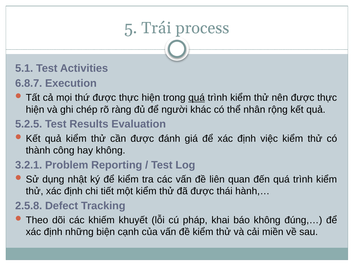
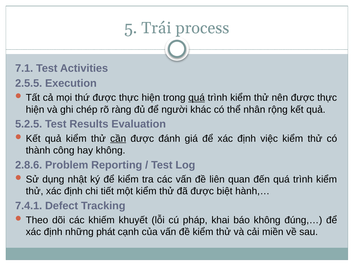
5.1: 5.1 -> 7.1 (24, 68)
6.8.7: 6.8.7 -> 2.5.5 (29, 83)
cần underline: none -> present (118, 138)
3.2.1: 3.2.1 -> 2.8.6 (29, 165)
thái: thái -> biệt (225, 191)
2.5.8: 2.5.8 -> 7.4.1 (29, 205)
biện: biện -> phát (106, 232)
